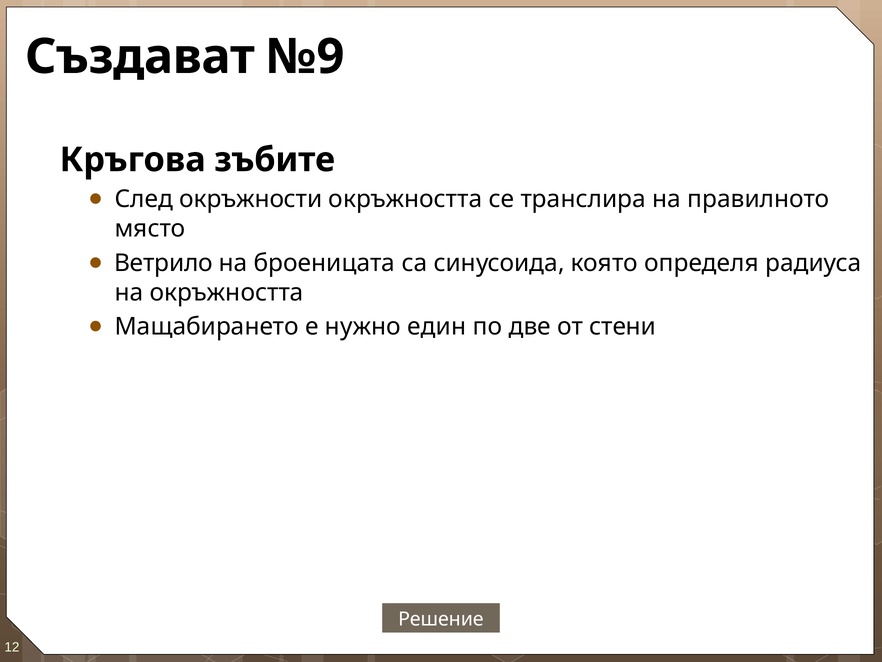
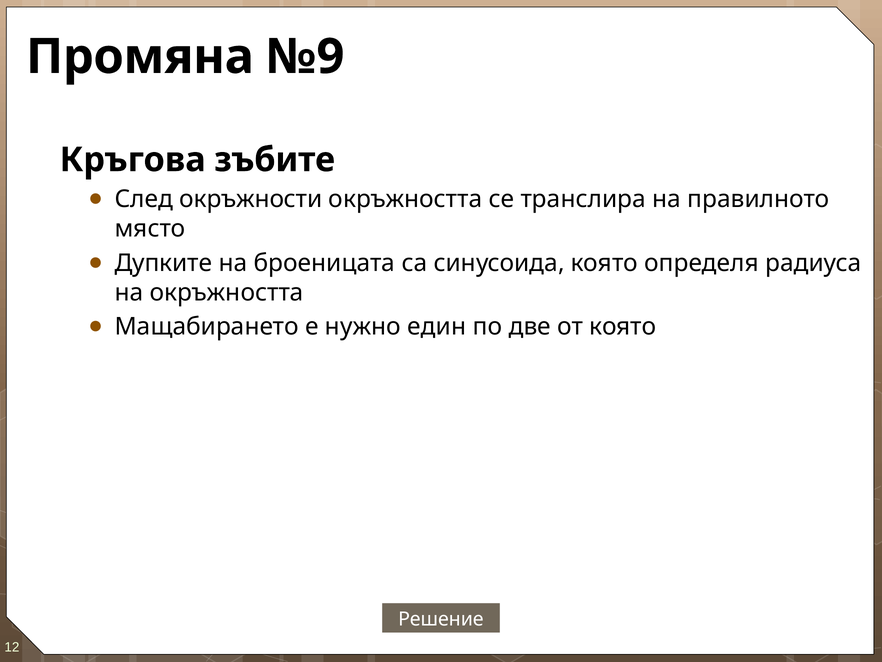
Създават: Създават -> Промяна (140, 57)
Ветрило: Ветрило -> Дупките (163, 263)
от стени: стени -> която (623, 327)
